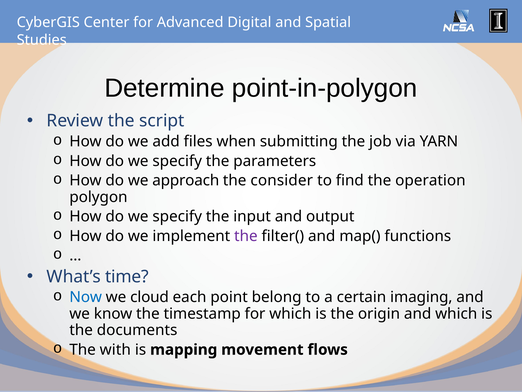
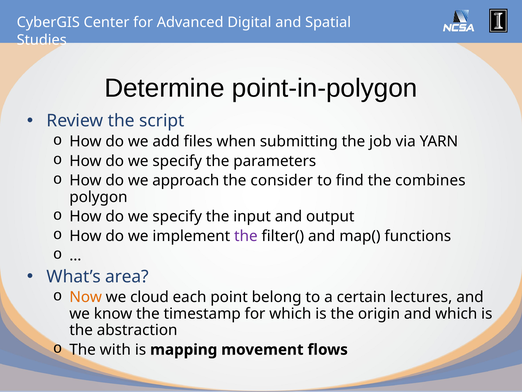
operation: operation -> combines (430, 180)
time: time -> area (127, 276)
Now colour: blue -> orange (86, 297)
imaging: imaging -> lectures (421, 297)
documents: documents -> abstraction (137, 330)
